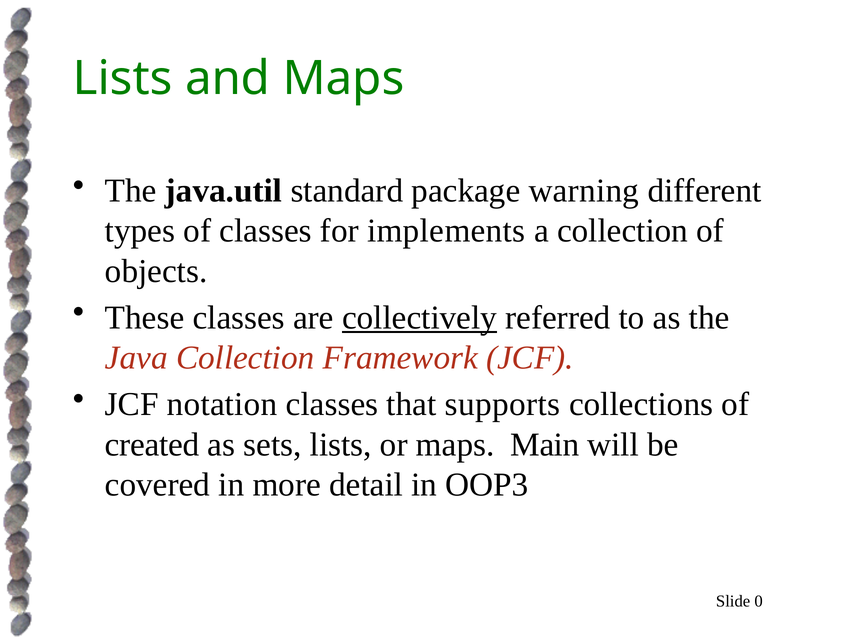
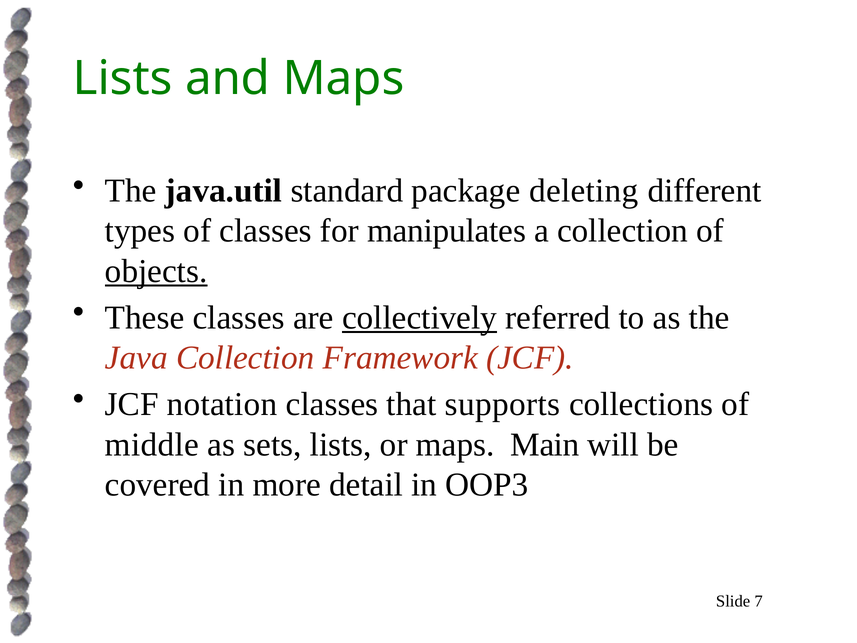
warning: warning -> deleting (584, 191)
implements: implements -> manipulates (447, 231)
objects underline: none -> present (156, 271)
created: created -> middle (152, 444)
0: 0 -> 7 (759, 601)
